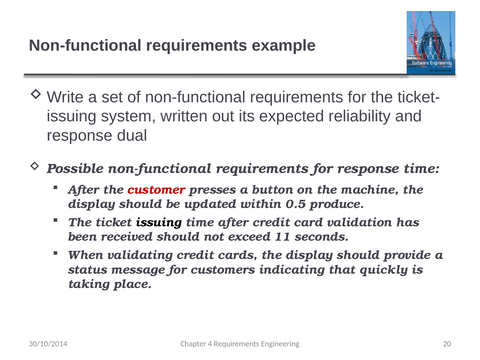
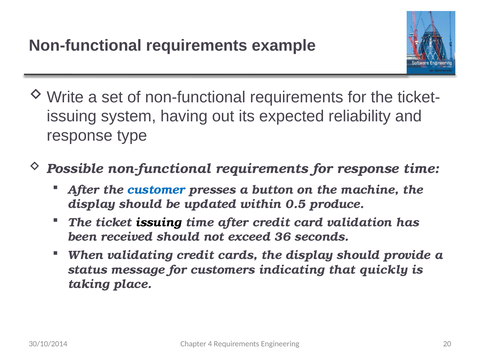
written: written -> having (184, 116)
dual: dual -> type (132, 135)
customer colour: red -> blue (156, 190)
11: 11 -> 36 (282, 237)
